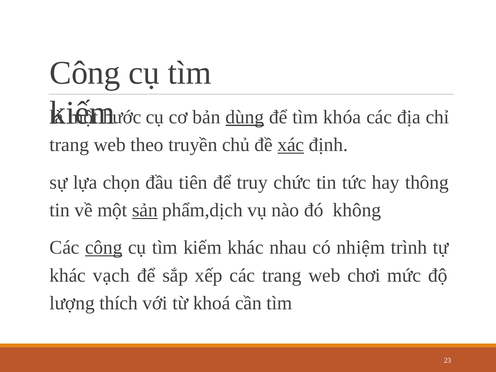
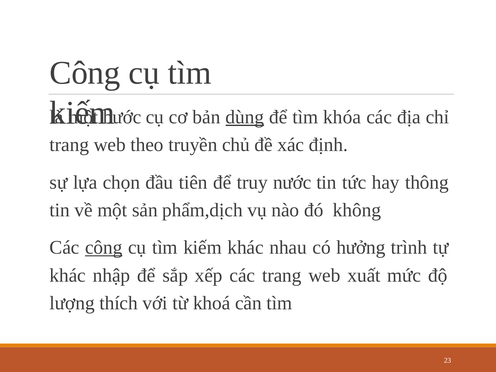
xác underline: present -> none (291, 145)
chức: chức -> nước (292, 182)
sản underline: present -> none (145, 210)
nhiệm: nhiệm -> hưởng (361, 248)
vạch: vạch -> nhập (112, 275)
chơi: chơi -> xuất (364, 275)
